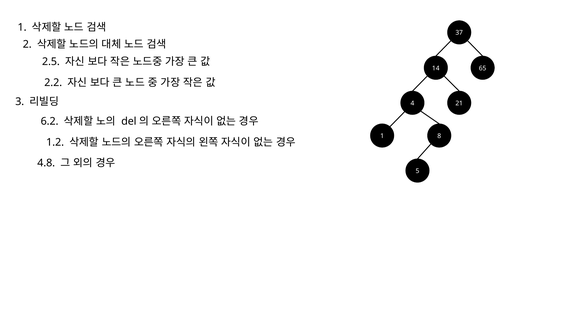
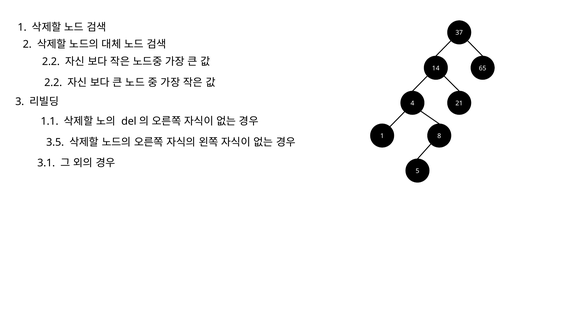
2.5: 2.5 -> 2.2 (51, 62)
6.2: 6.2 -> 1.1 (50, 121)
1.2: 1.2 -> 3.5 (55, 142)
4.8: 4.8 -> 3.1 (46, 163)
